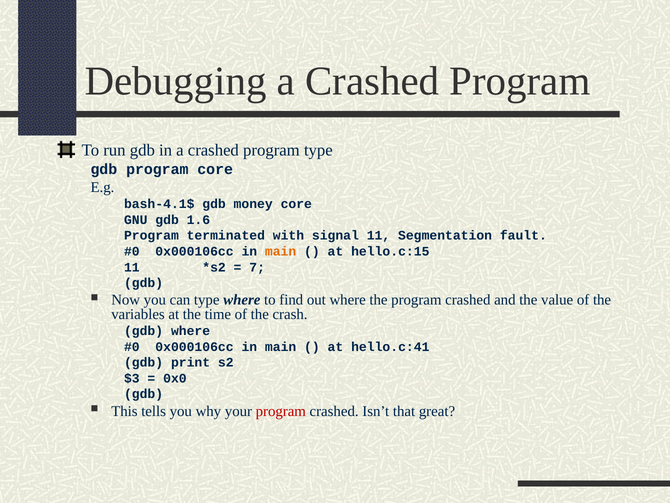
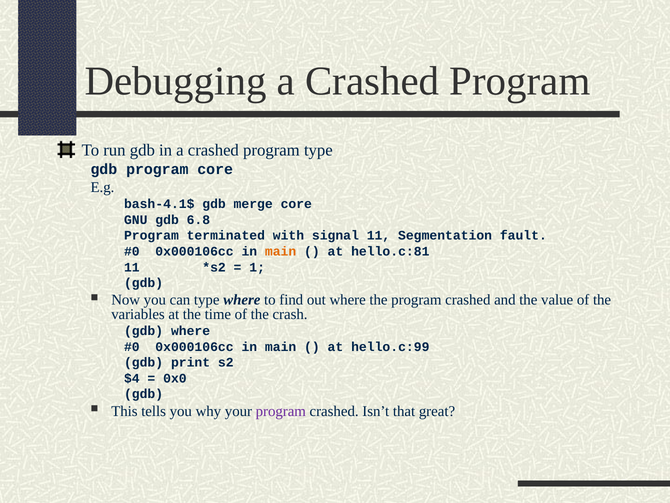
money: money -> merge (253, 204)
1.6: 1.6 -> 6.8 (198, 220)
hello.c:15: hello.c:15 -> hello.c:81 (390, 251)
7: 7 -> 1 (257, 267)
hello.c:41: hello.c:41 -> hello.c:99 (390, 347)
$3: $3 -> $4 (132, 378)
program colour: red -> purple (281, 411)
